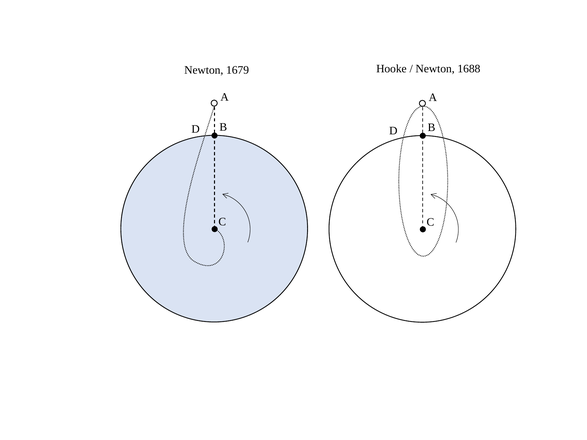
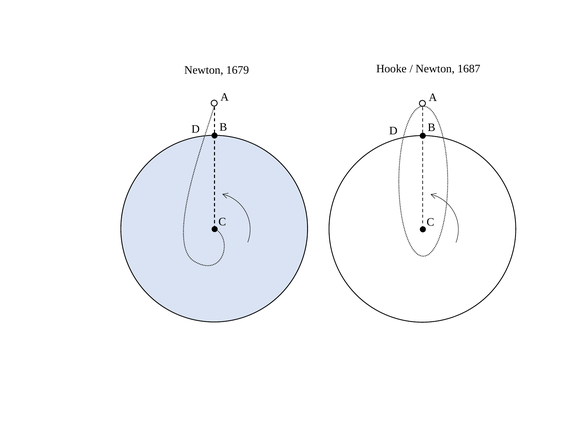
1688: 1688 -> 1687 (469, 69)
